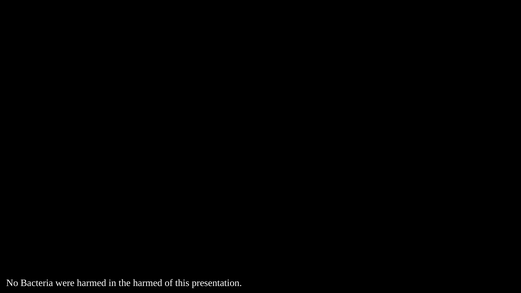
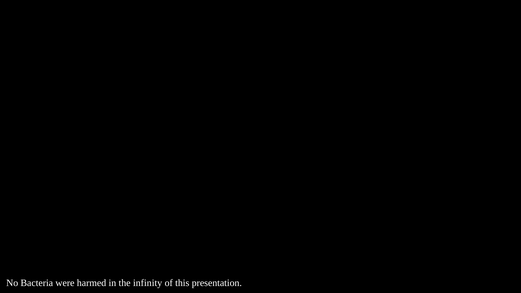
the harmed: harmed -> infinity (148, 283)
